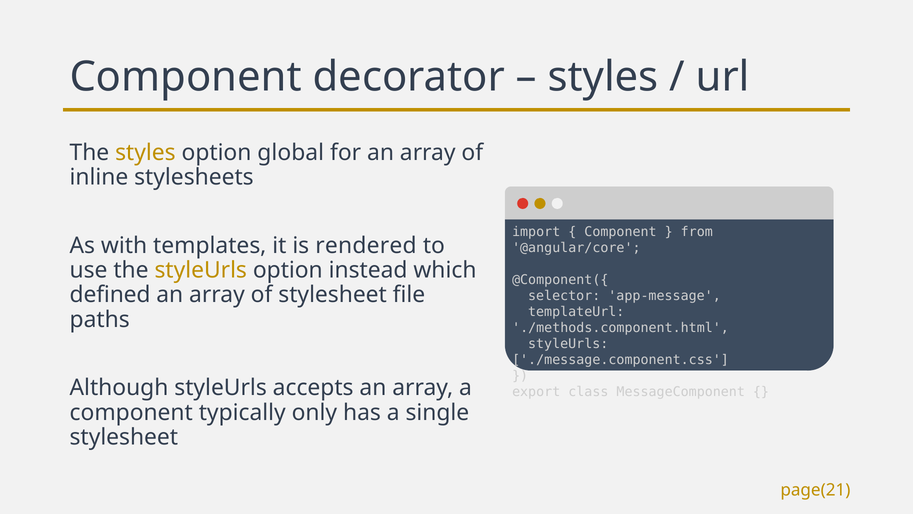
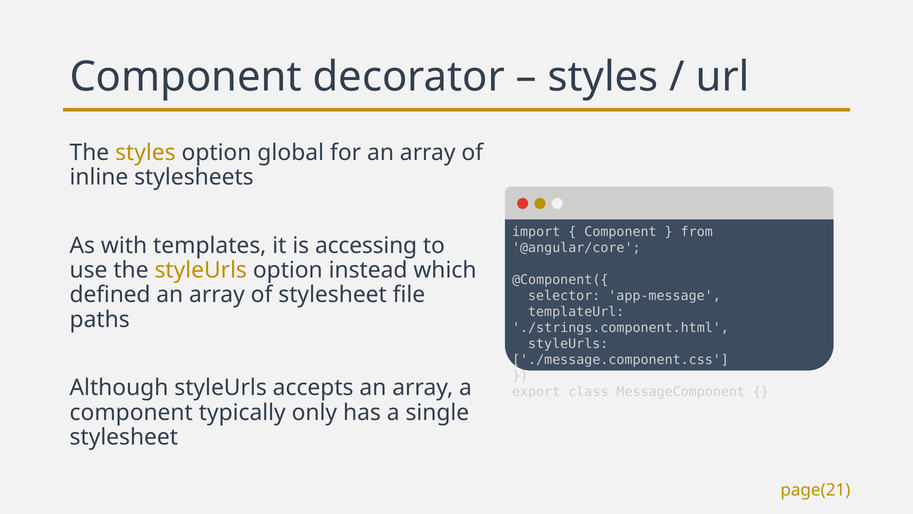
rendered: rendered -> accessing (366, 245)
./methods.component.html: ./methods.component.html -> ./strings.component.html (620, 328)
